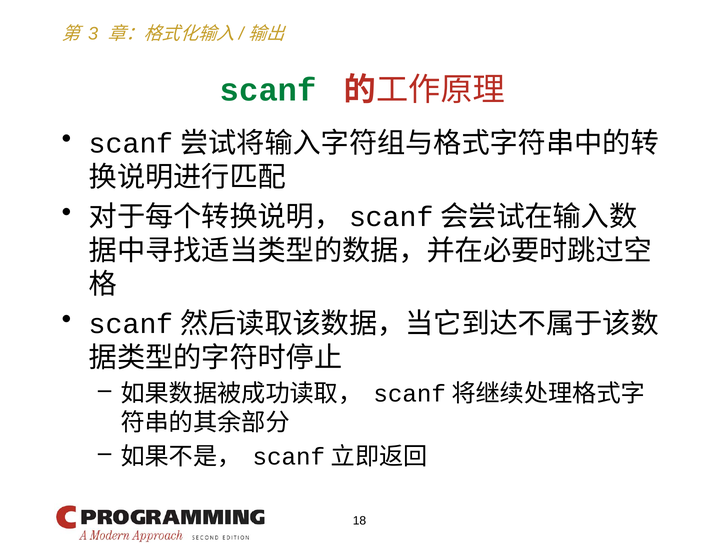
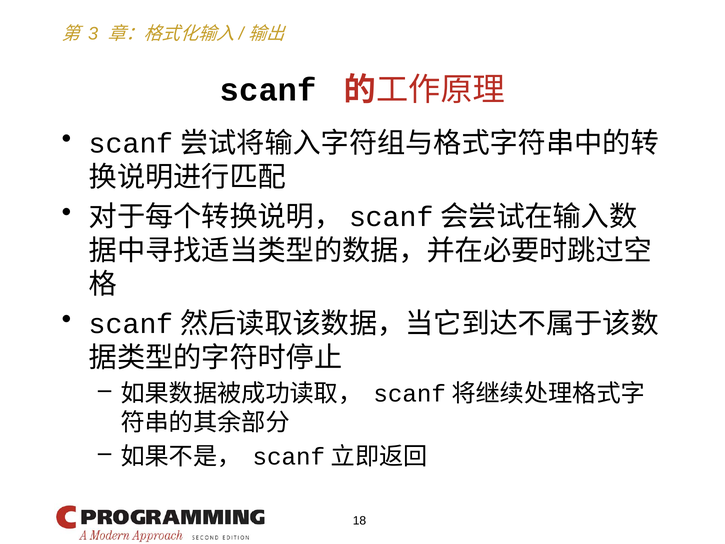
scanf colour: green -> black (268, 90)
